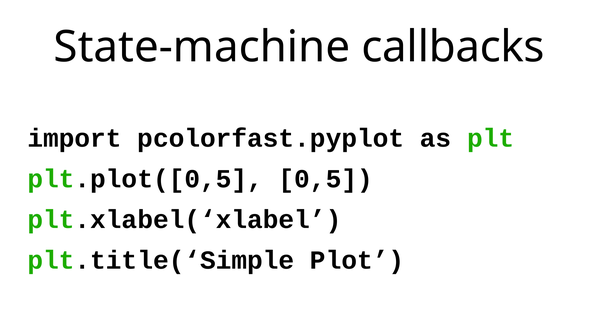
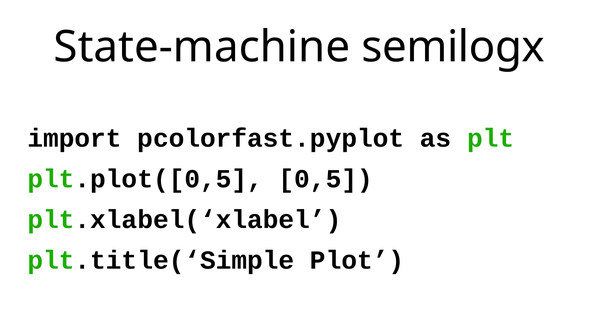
callbacks: callbacks -> semilogx (453, 47)
